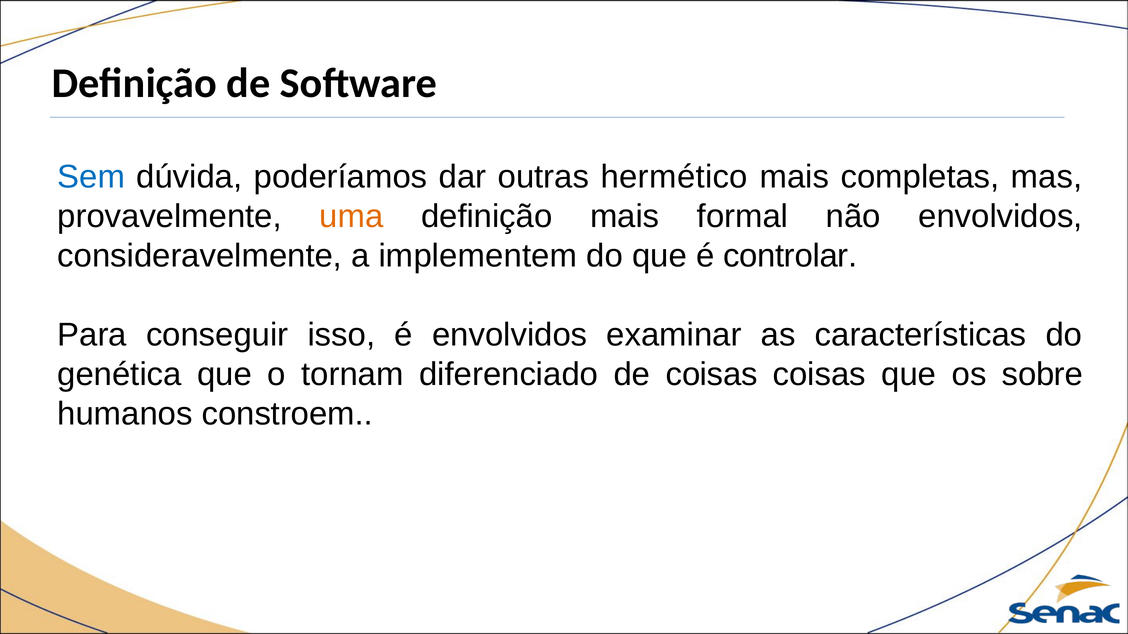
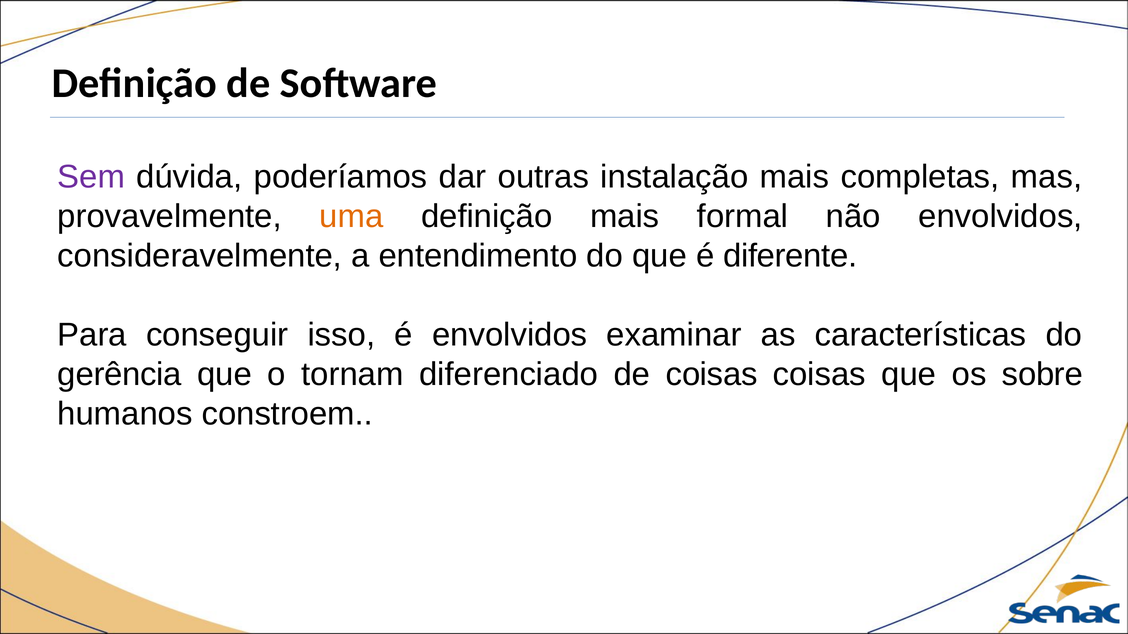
Sem colour: blue -> purple (91, 177)
hermético: hermético -> instalação (674, 177)
implementem: implementem -> entendimento (478, 256)
controlar: controlar -> diferente (790, 256)
genética: genética -> gerência (120, 375)
